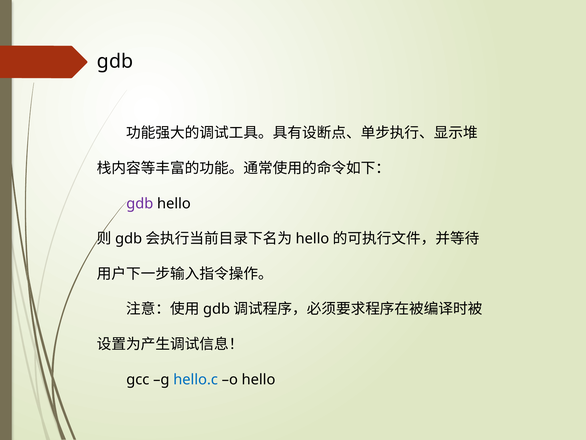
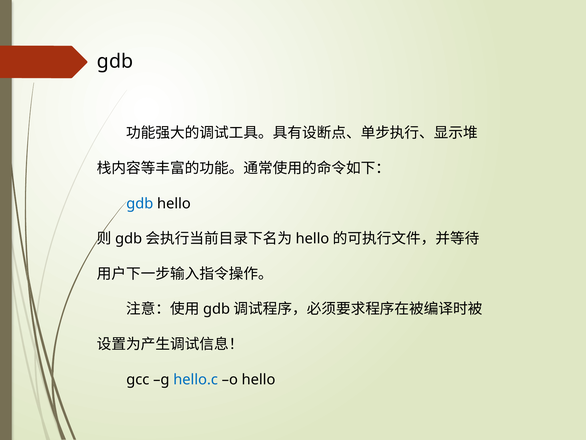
gdb colour: purple -> blue (140, 203)
